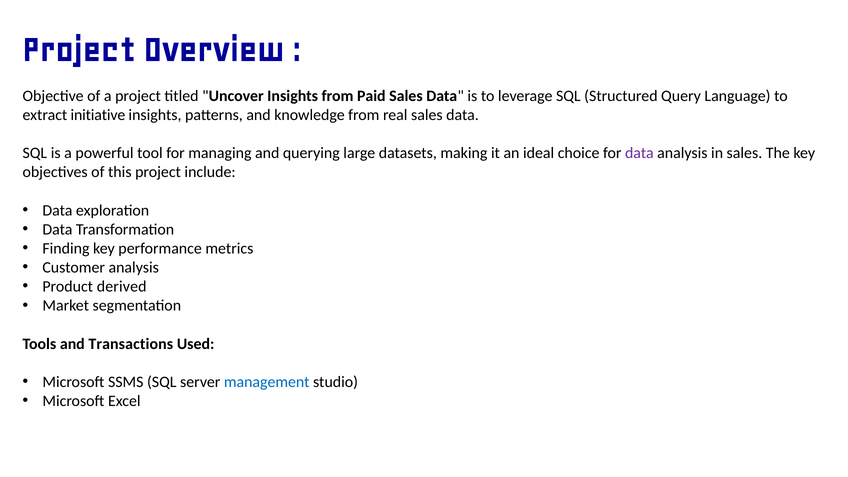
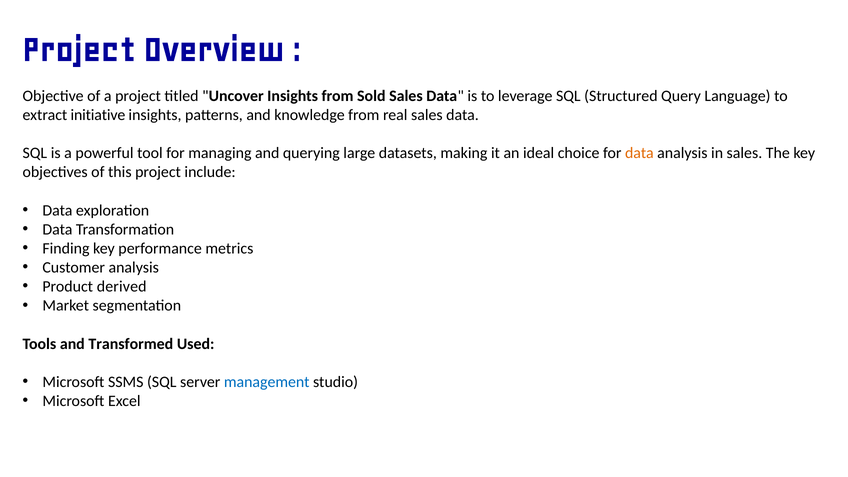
Paid: Paid -> Sold (371, 96)
data colour: purple -> orange (639, 153)
Transactions: Transactions -> Transformed (131, 344)
